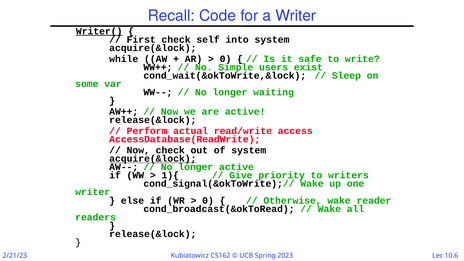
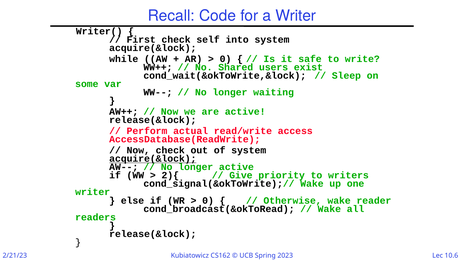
Writer( underline: present -> none (99, 31)
Simple: Simple -> Shared (236, 67)
1){: 1){ -> 2){ (170, 175)
